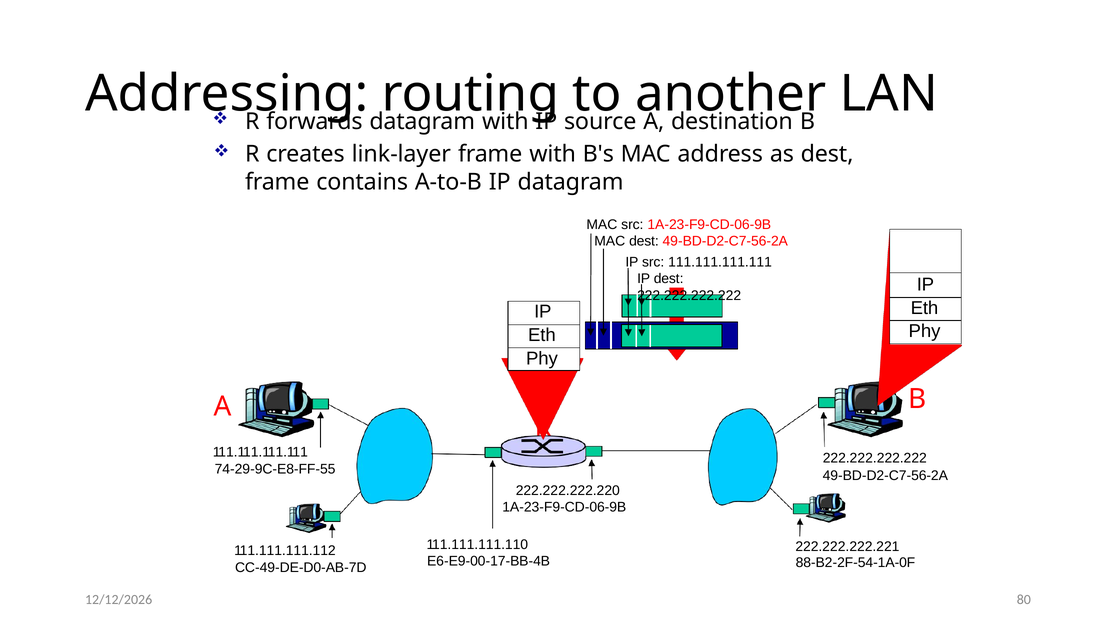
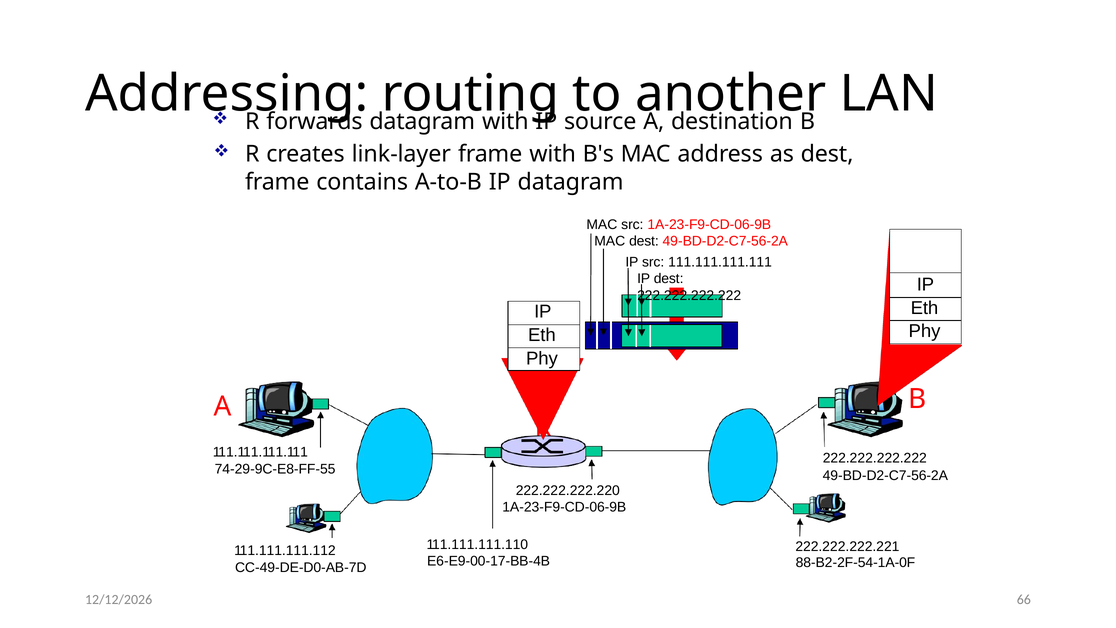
80: 80 -> 66 (1024, 599)
